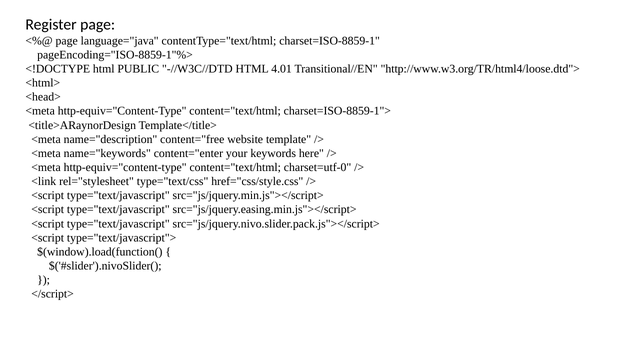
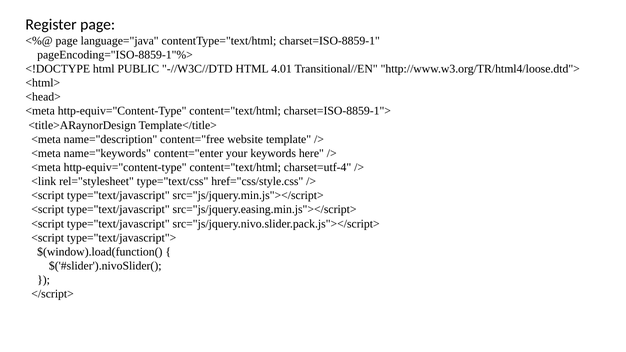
charset=utf-0: charset=utf-0 -> charset=utf-4 (318, 167)
